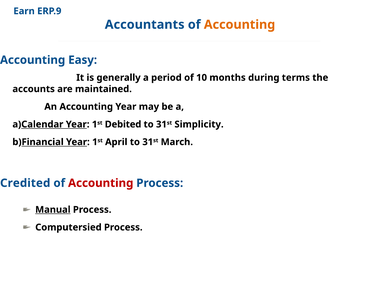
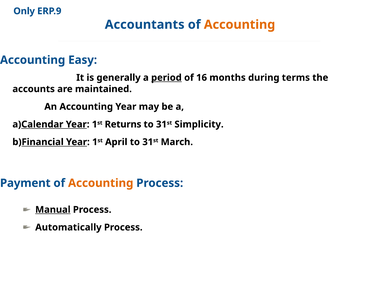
Earn: Earn -> Only (24, 11)
period underline: none -> present (166, 77)
10: 10 -> 16 (202, 77)
Debited: Debited -> Returns (123, 124)
Credited: Credited -> Payment (25, 183)
Accounting colour: red -> orange (101, 183)
Computersied: Computersied -> Automatically (68, 227)
